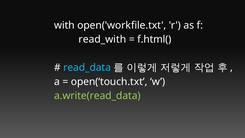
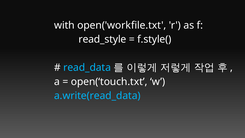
read_with: read_with -> read_style (102, 39)
f.html(: f.html( -> f.style( (154, 39)
a.write(read_data colour: light green -> light blue (97, 96)
